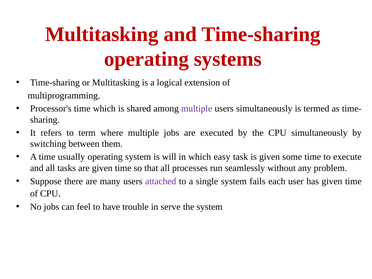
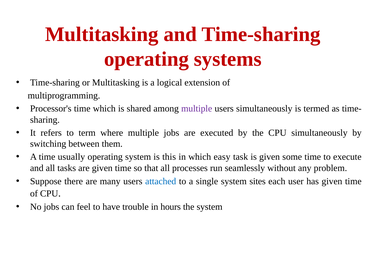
will: will -> this (169, 157)
attached colour: purple -> blue (161, 181)
fails: fails -> sites (258, 181)
serve: serve -> hours (171, 207)
